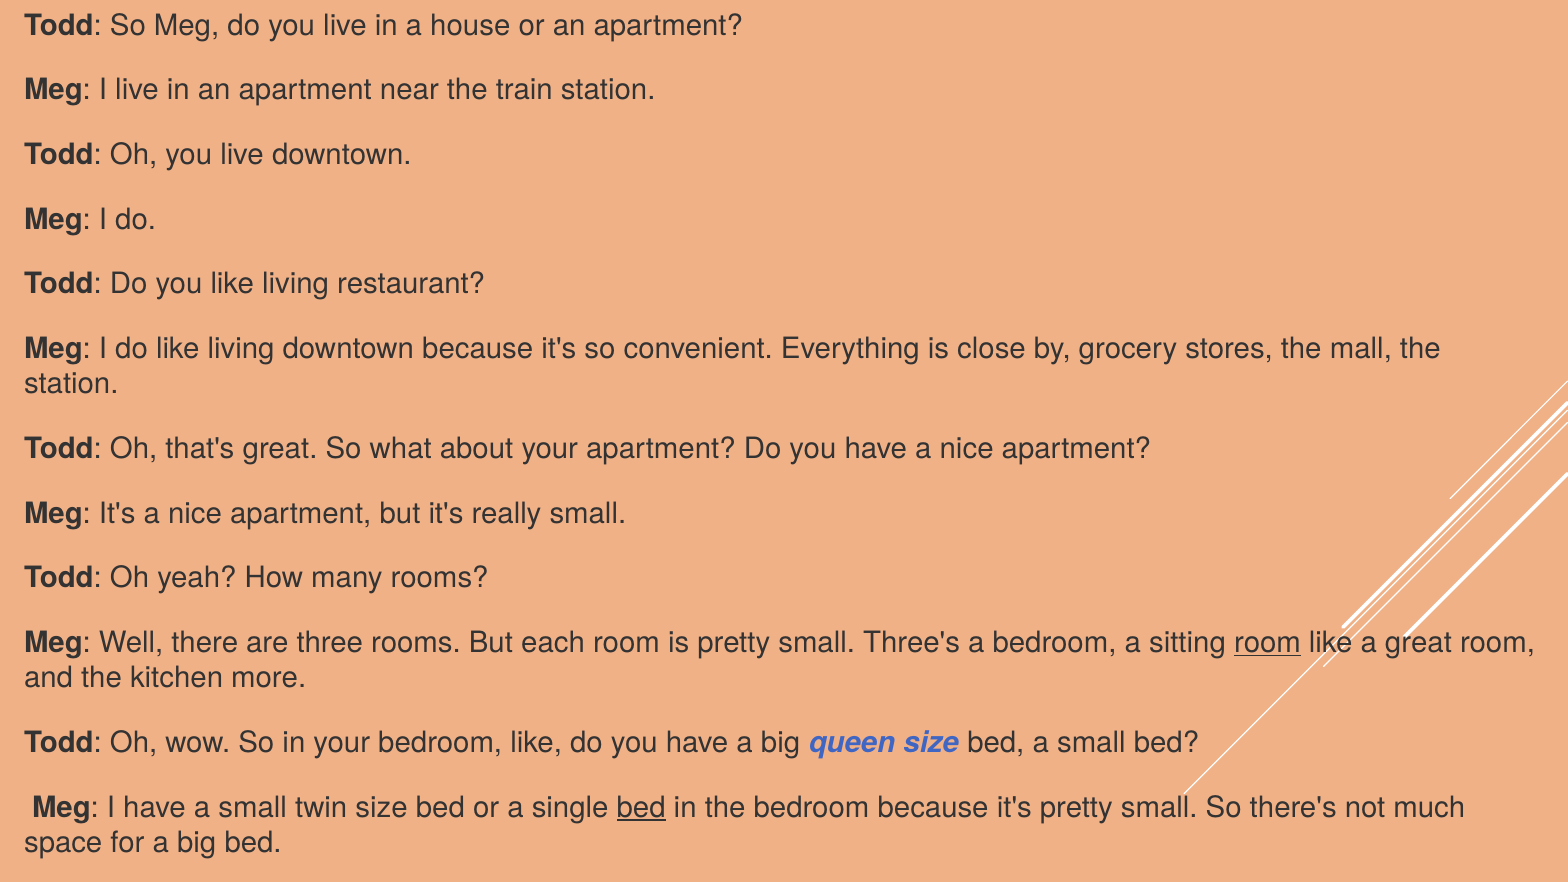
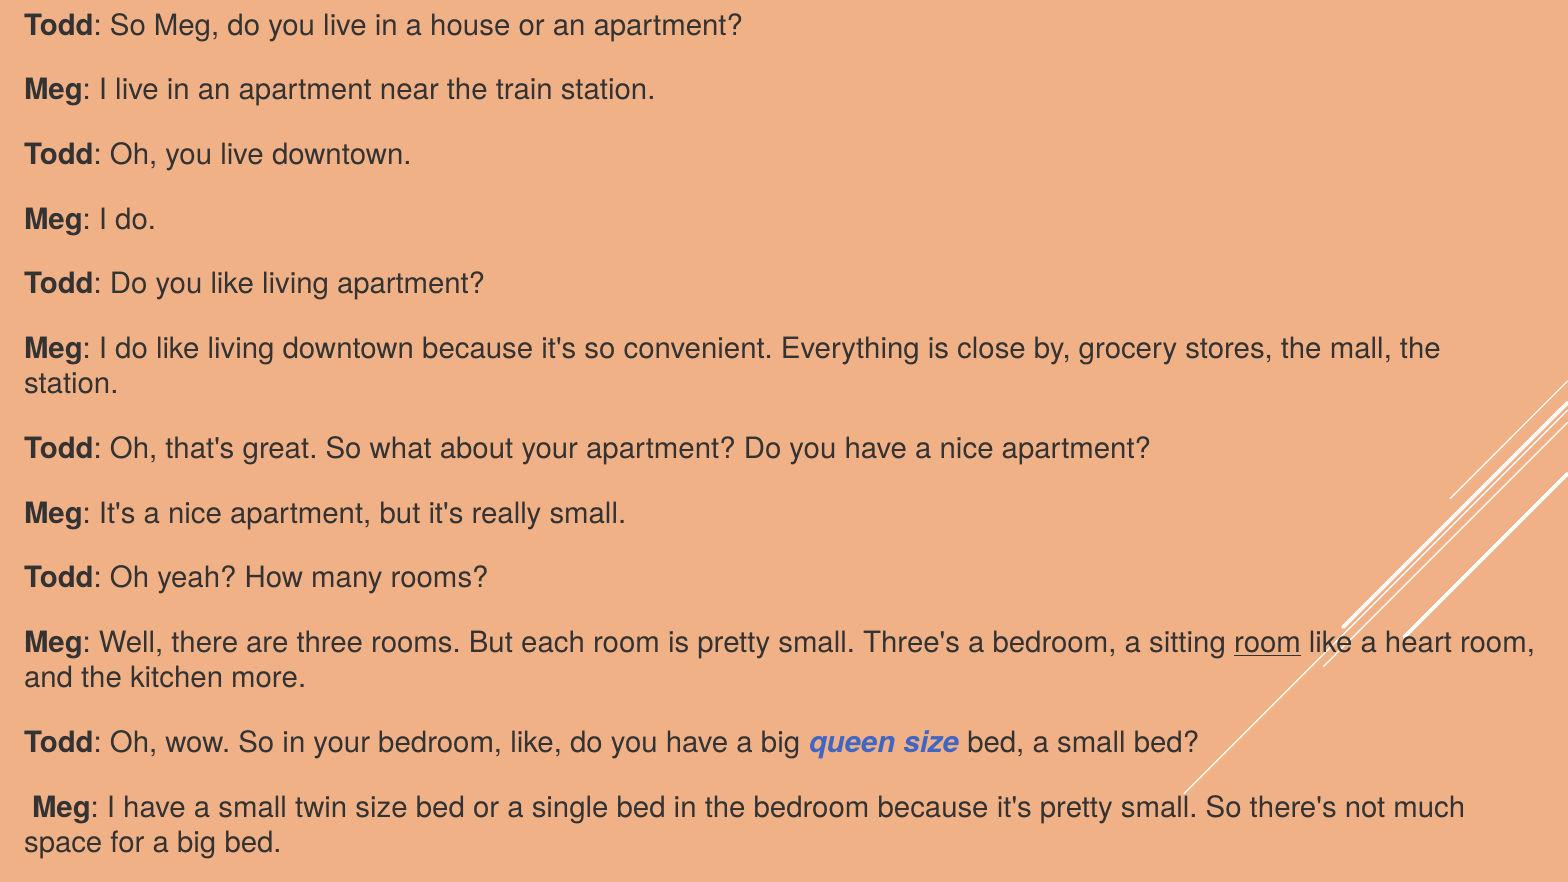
living restaurant: restaurant -> apartment (411, 284)
a great: great -> heart (1418, 643)
bed underline: present -> none (641, 808)
